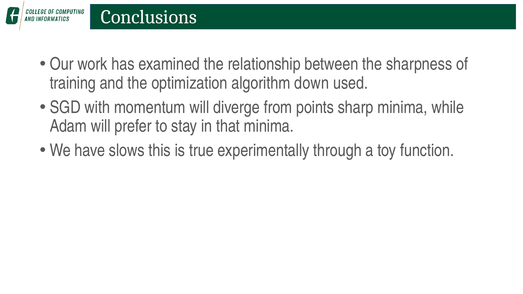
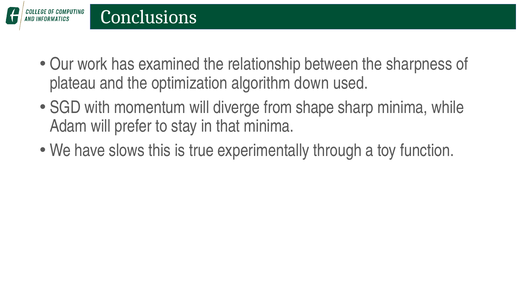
training: training -> plateau (73, 83)
points: points -> shape (315, 107)
